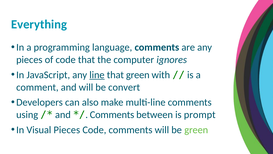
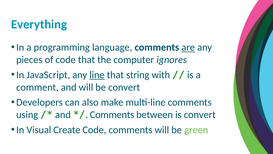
are underline: none -> present (188, 47)
that green: green -> string (138, 75)
is prompt: prompt -> convert (200, 114)
Visual Pieces: Pieces -> Create (67, 130)
